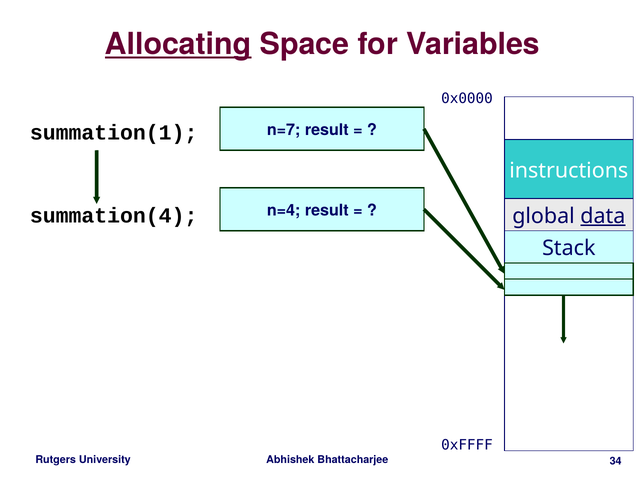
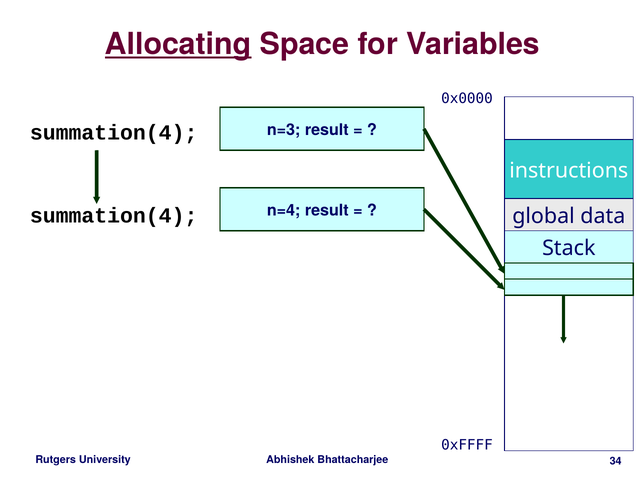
n=7: n=7 -> n=3 (284, 130)
summation(1: summation(1 -> summation(4 (114, 133)
data underline: present -> none (603, 216)
